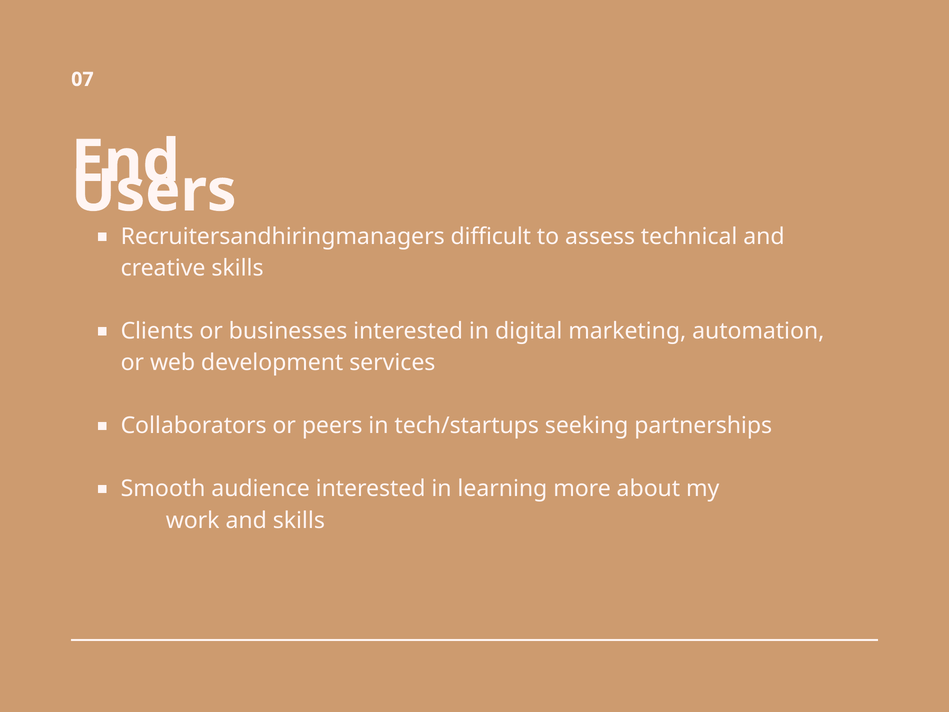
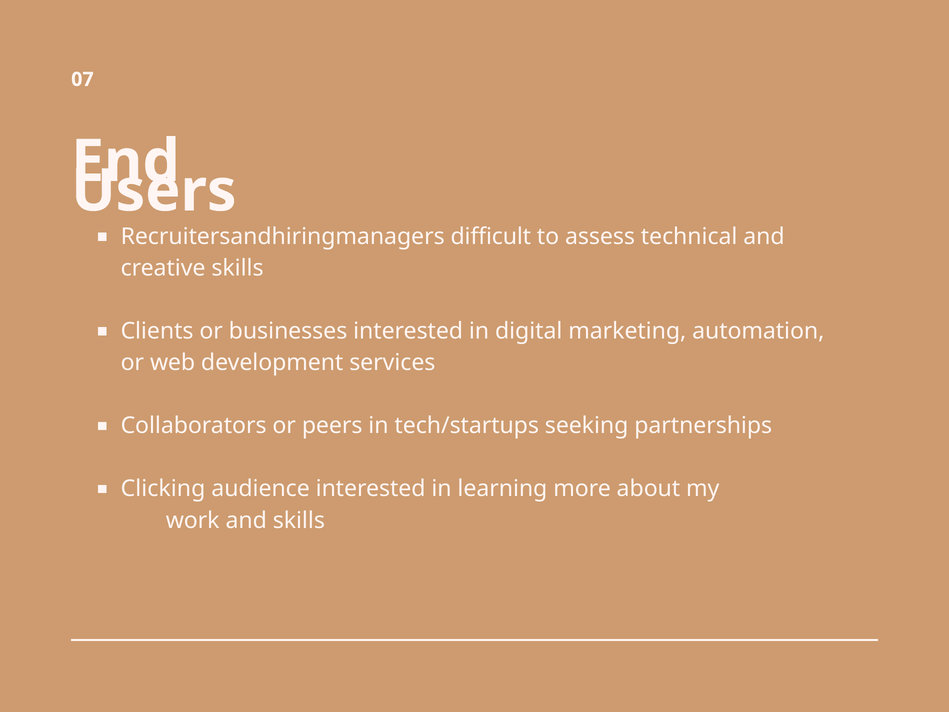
Smooth: Smooth -> Clicking (163, 489)
